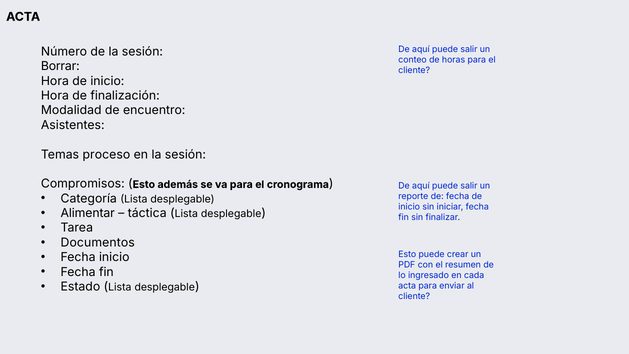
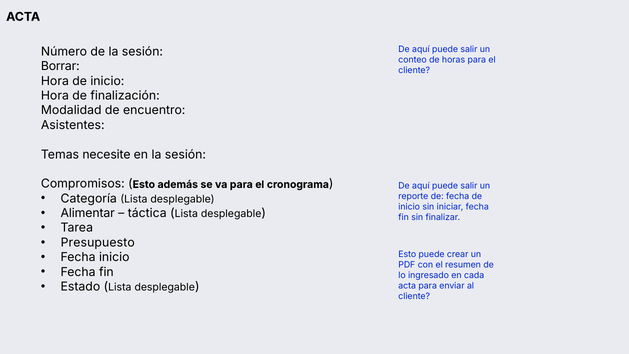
proceso: proceso -> necesite (106, 154)
Documentos: Documentos -> Presupuesto (98, 243)
